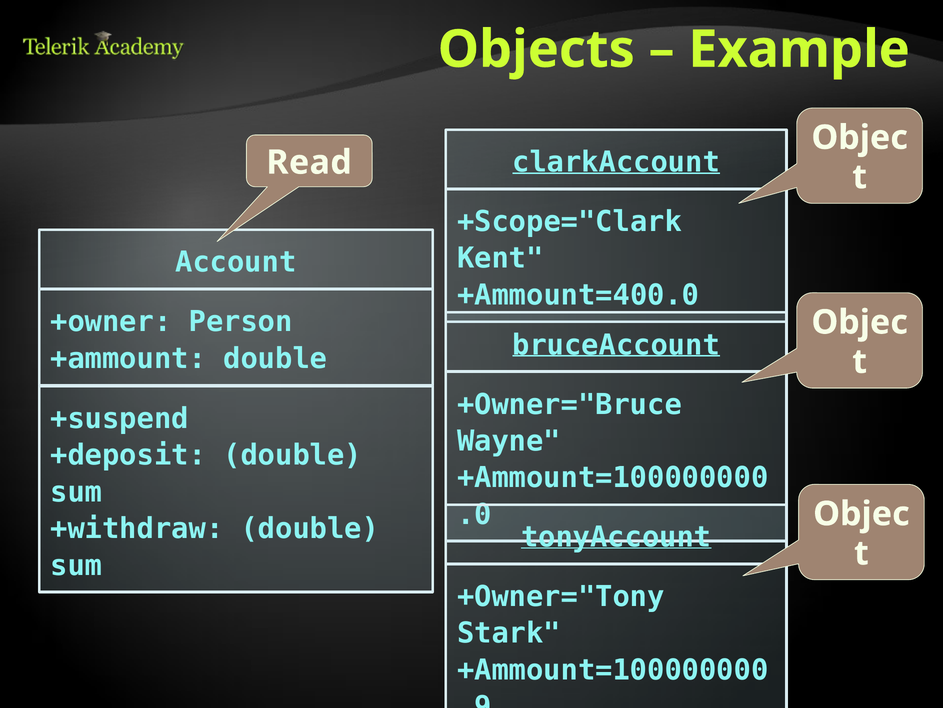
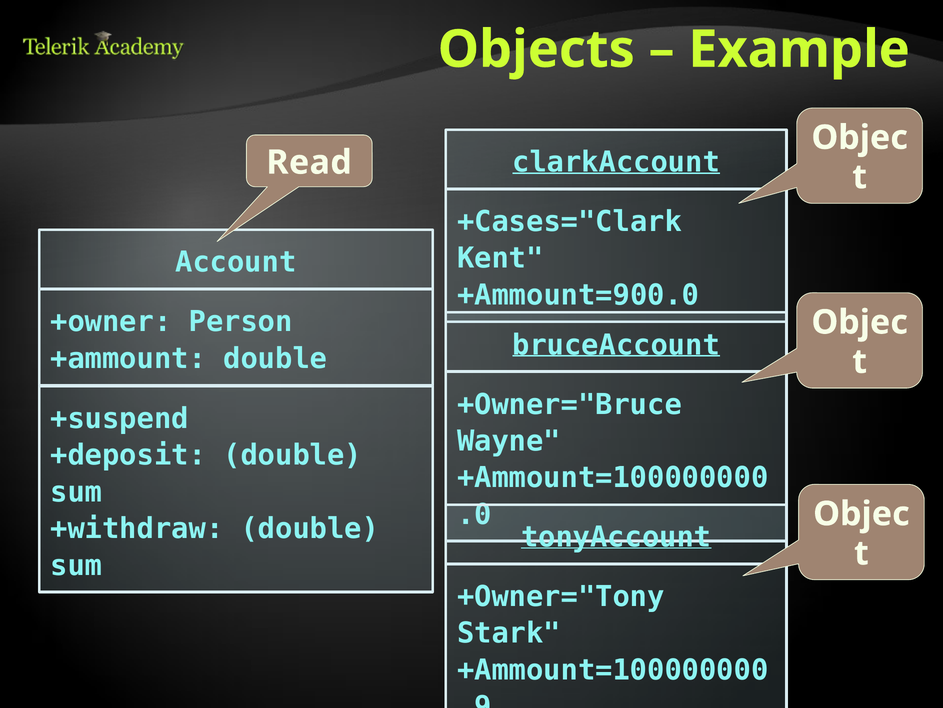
+Scope="Clark: +Scope="Clark -> +Cases="Clark (570, 222)
+Ammount=400.0: +Ammount=400.0 -> +Ammount=900.0 (578, 295)
